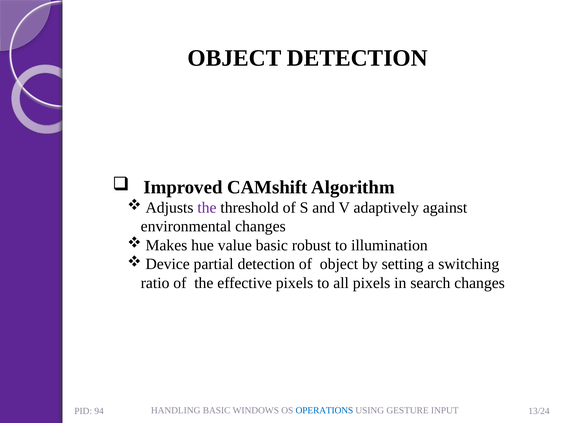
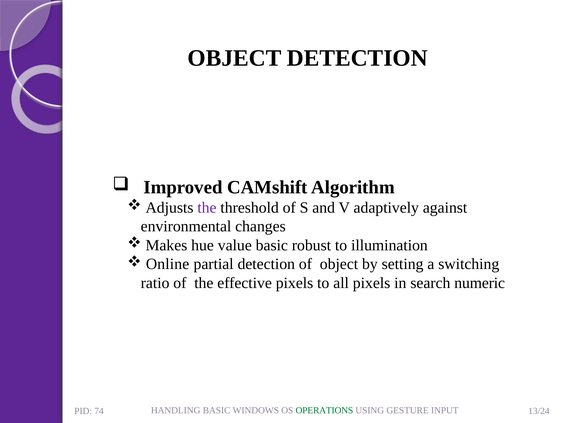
Device: Device -> Online (168, 264)
search changes: changes -> numeric (480, 283)
OPERATIONS colour: blue -> green (324, 411)
94: 94 -> 74 (99, 411)
